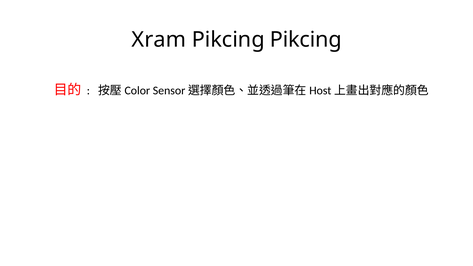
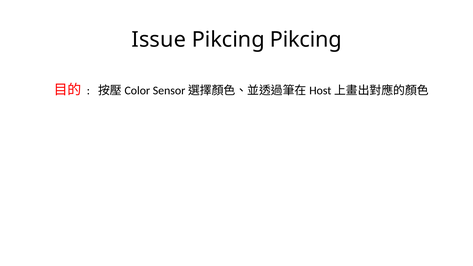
Xram: Xram -> Issue (159, 40)
